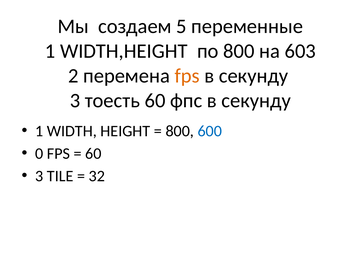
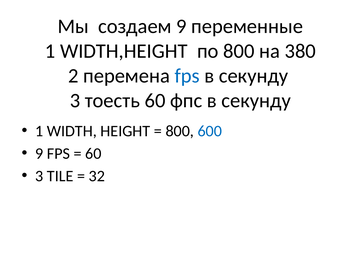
создаем 5: 5 -> 9 (181, 26)
603: 603 -> 380 (300, 51)
fps colour: orange -> blue (187, 76)
0: 0 -> 9 (39, 153)
